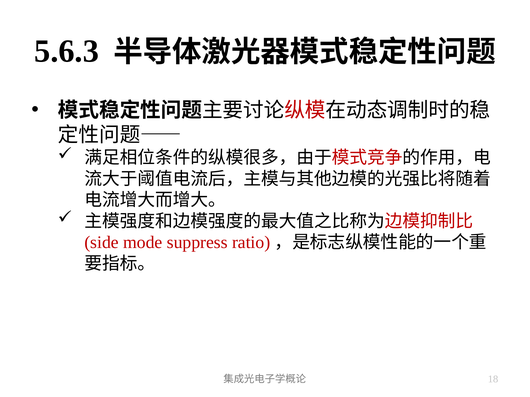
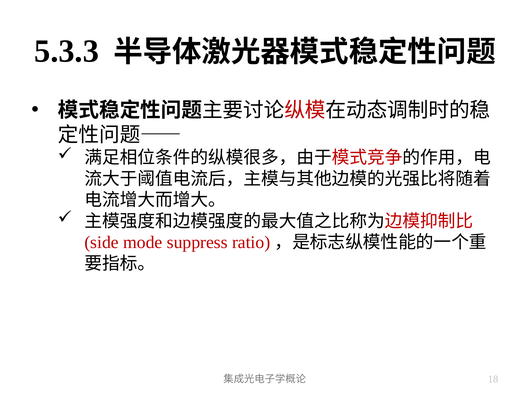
5.6.3: 5.6.3 -> 5.3.3 (67, 51)
